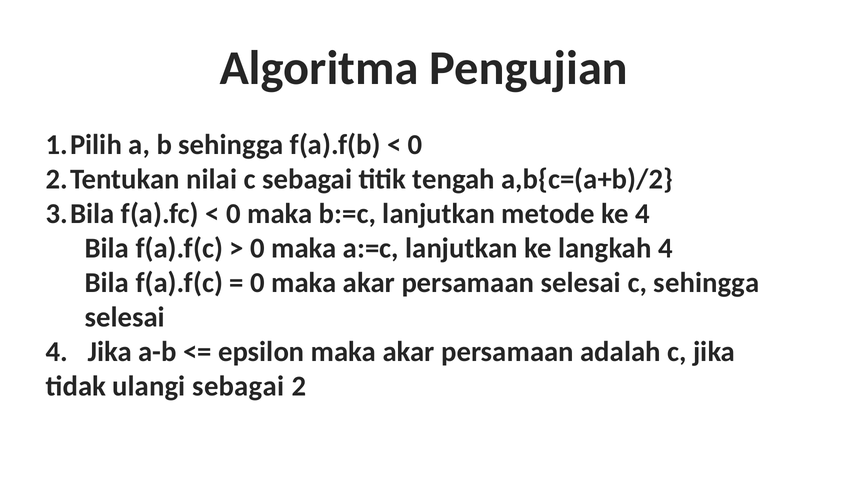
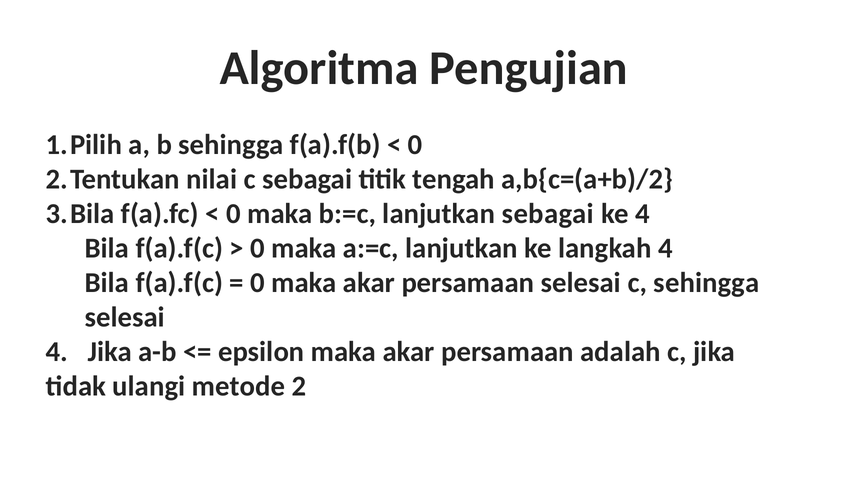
lanjutkan metode: metode -> sebagai (548, 214)
ulangi sebagai: sebagai -> metode (238, 386)
